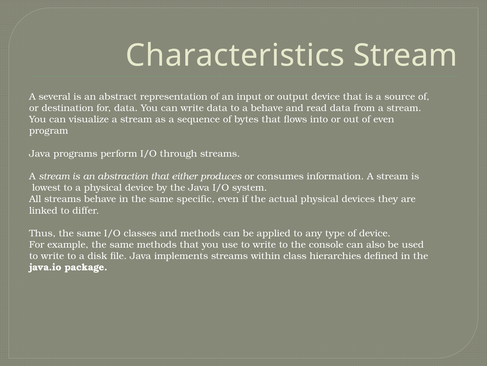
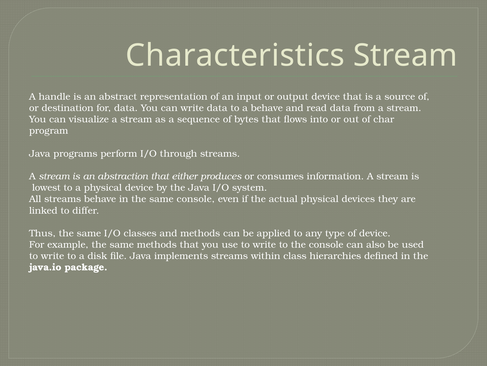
several: several -> handle (55, 96)
of even: even -> char (384, 119)
same specific: specific -> console (196, 199)
